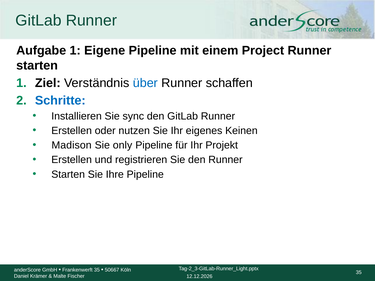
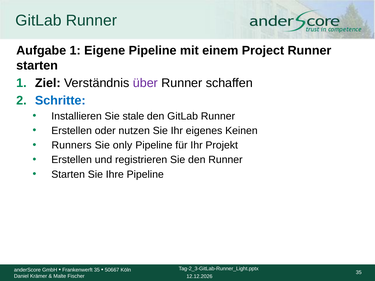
über colour: blue -> purple (145, 83)
sync: sync -> stale (133, 116)
Madison: Madison -> Runners (72, 145)
